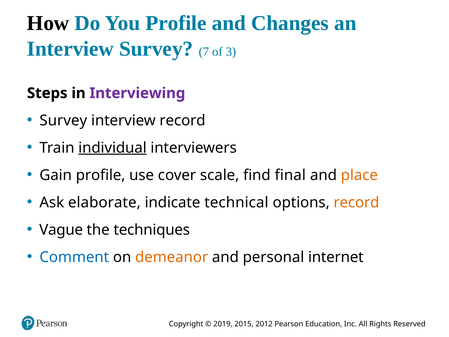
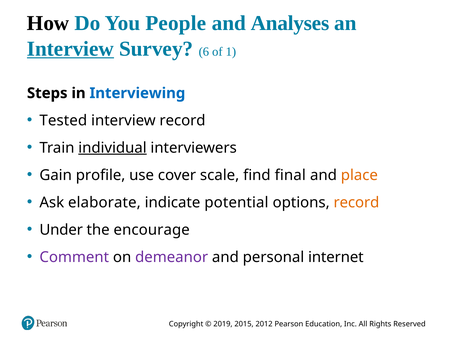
You Profile: Profile -> People (176, 23)
Changes: Changes -> Analyses (290, 23)
Interview underline: none -> present (70, 49)
7: 7 -> 6 (204, 52)
3: 3 -> 1 (231, 52)
Interviewing colour: purple -> blue (137, 93)
Survey: Survey -> Tested (63, 120)
technical: technical -> potential (236, 202)
Vague: Vague -> Under (61, 230)
techniques: techniques -> encourage (152, 230)
Comment colour: blue -> purple (74, 257)
demeanor colour: orange -> purple (172, 257)
